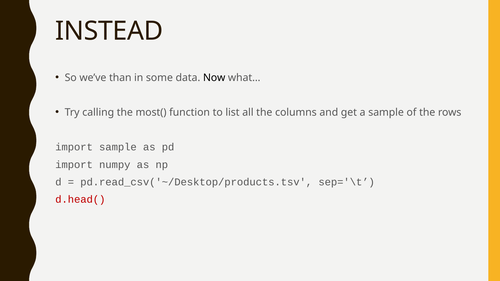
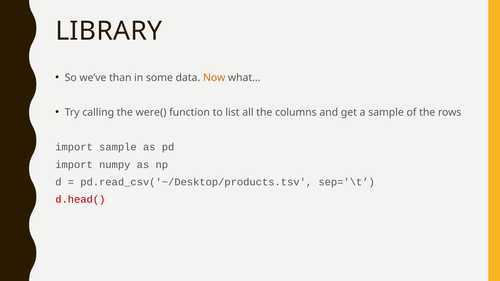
INSTEAD: INSTEAD -> LIBRARY (109, 31)
Now colour: black -> orange (214, 78)
most(: most( -> were( (151, 113)
